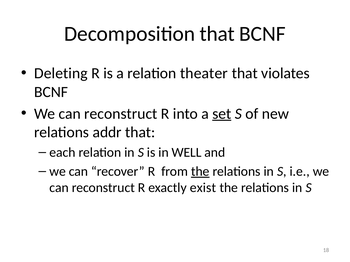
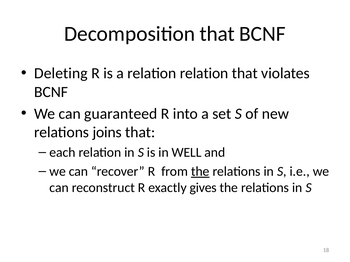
relation theater: theater -> relation (204, 73)
reconstruct: reconstruct -> guaranteed (121, 114)
set underline: present -> none (222, 114)
addr: addr -> joins (107, 133)
exist: exist -> gives (203, 188)
